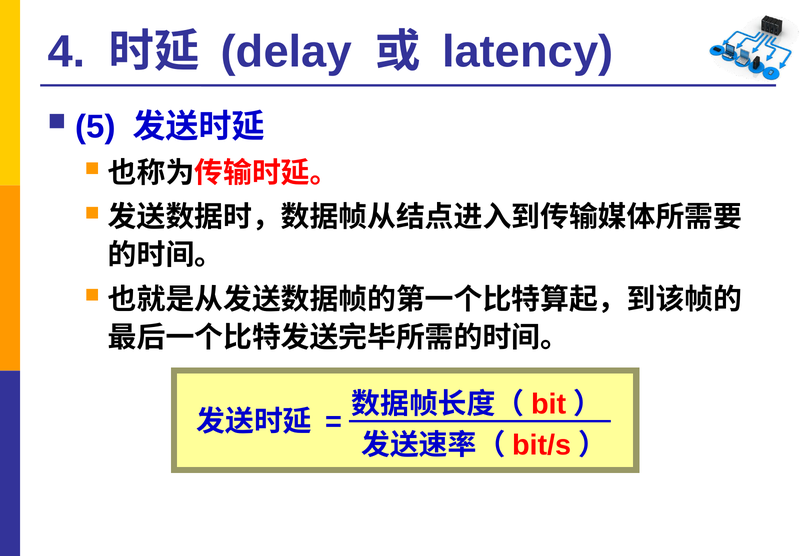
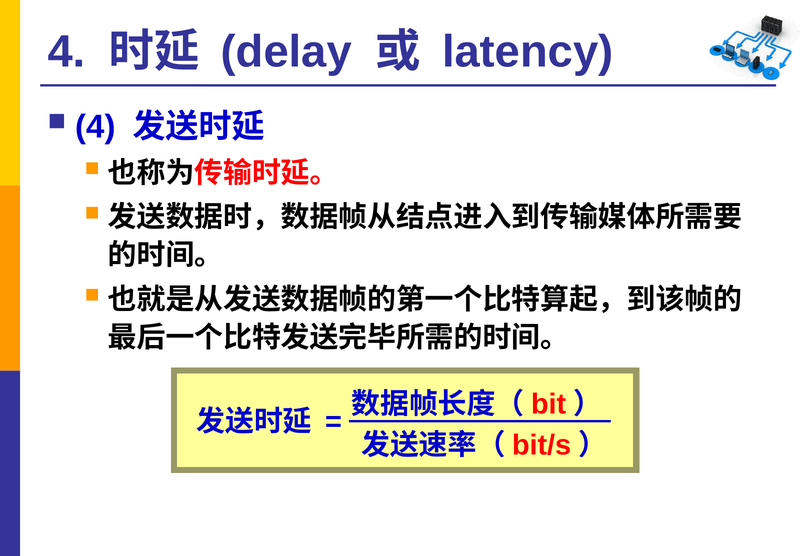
5: 5 -> 4 (96, 127)
